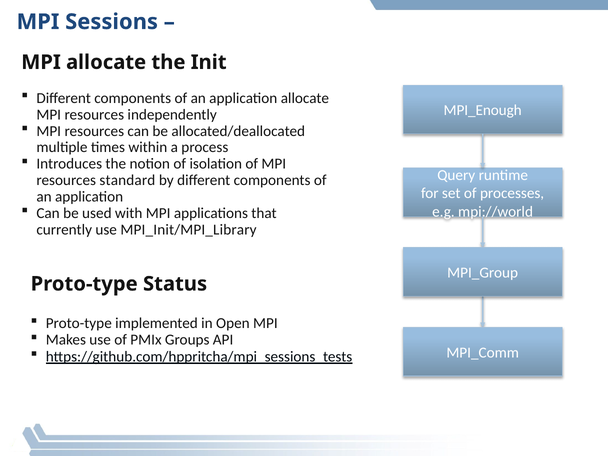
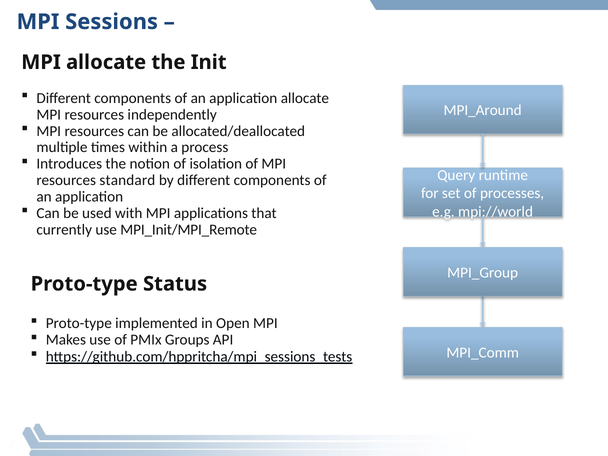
MPI_Enough: MPI_Enough -> MPI_Around (483, 110)
MPI_Init/MPI_Library: MPI_Init/MPI_Library -> MPI_Init/MPI_Remote (189, 230)
